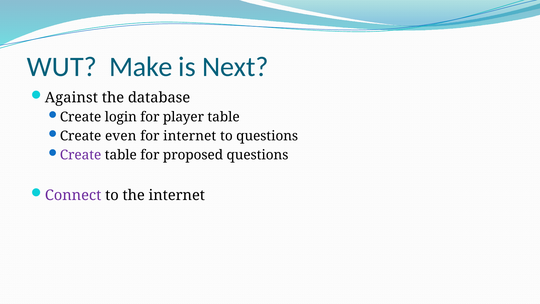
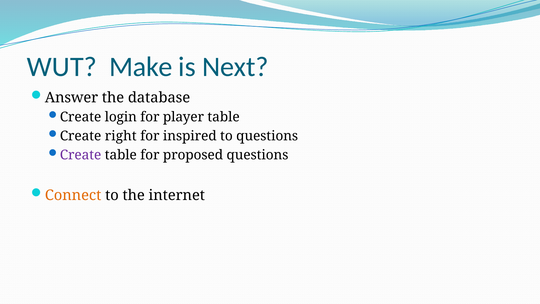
Against: Against -> Answer (71, 98)
even: even -> right (121, 136)
for internet: internet -> inspired (190, 136)
Connect colour: purple -> orange (73, 195)
